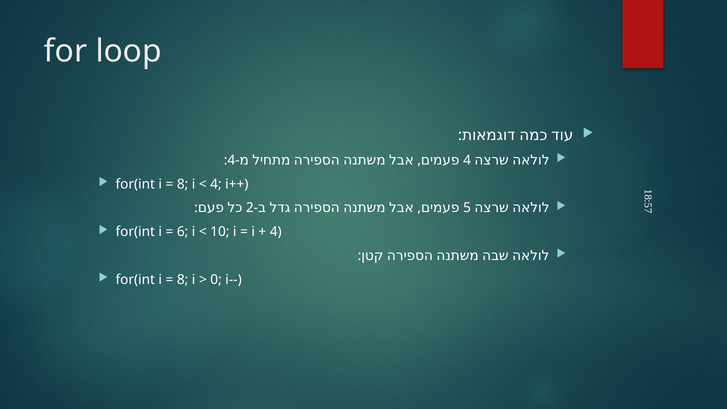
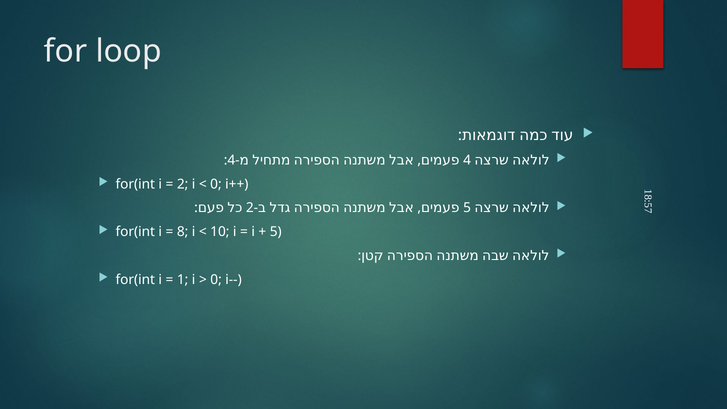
8: 8 -> 2 (183, 184)
4: 4 -> 0 (216, 184)
6: 6 -> 8 (183, 232)
4: 4 -> 5 (276, 232)
8: 8 -> 1 (183, 280)
